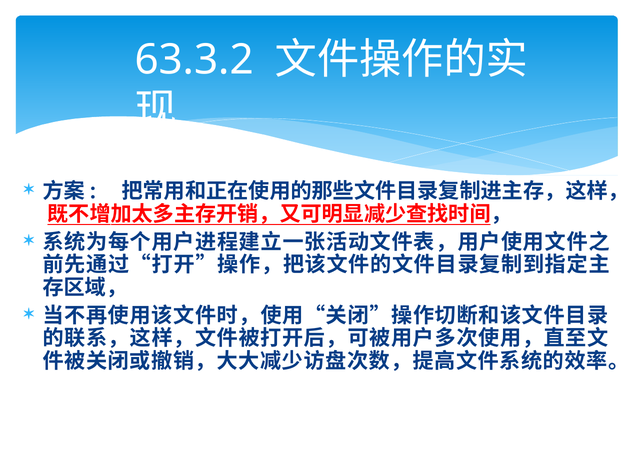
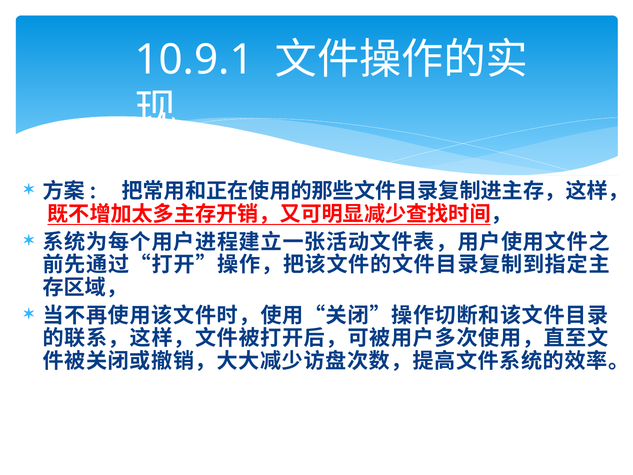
63.3.2: 63.3.2 -> 10.9.1 (194, 60)
